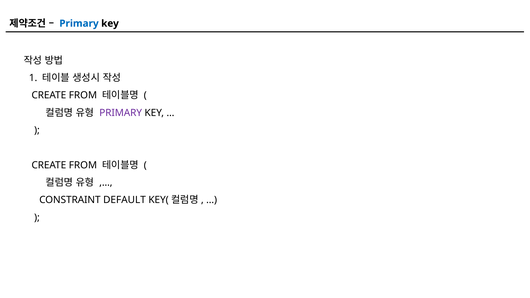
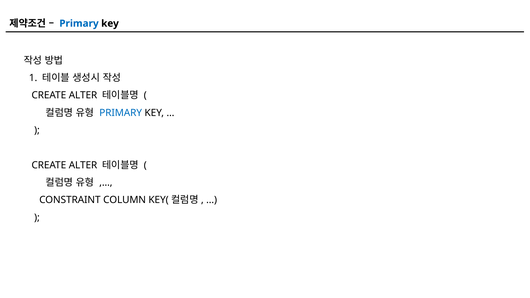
FROM: FROM -> ALTER (83, 95)
PRIMARY colour: purple -> blue (121, 113)
FROM: FROM -> ALTER (83, 165)
DEFAULT: DEFAULT -> COLUMN (125, 200)
